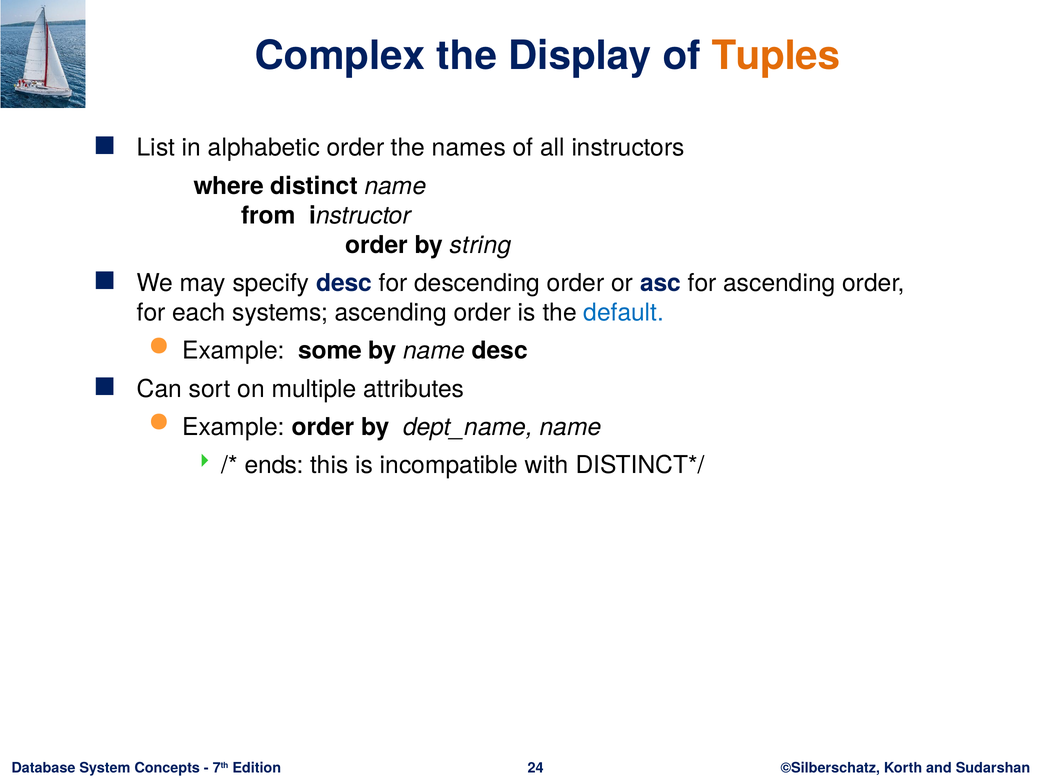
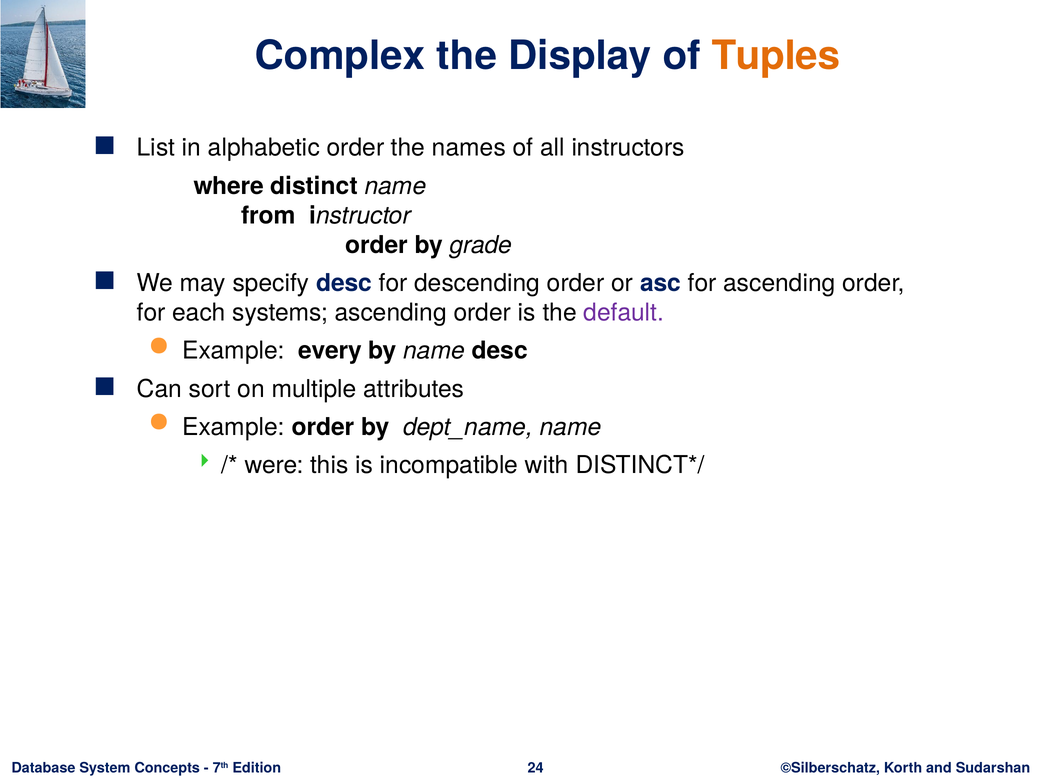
string: string -> grade (481, 245)
default colour: blue -> purple (624, 313)
some: some -> every (330, 351)
ends: ends -> were (274, 465)
